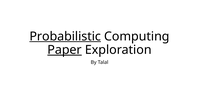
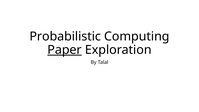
Probabilistic underline: present -> none (65, 36)
